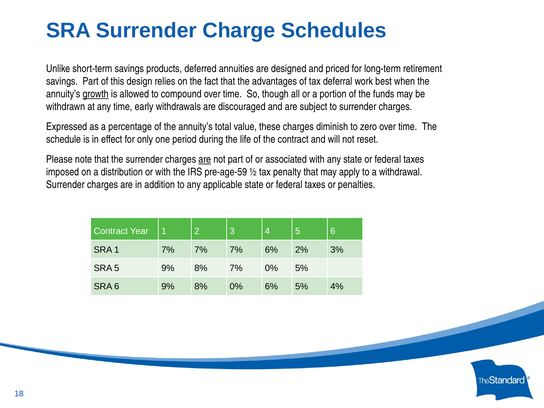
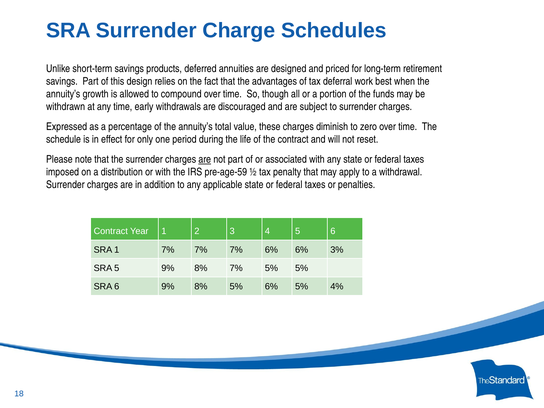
growth underline: present -> none (96, 94)
6% 2%: 2% -> 6% (302, 250)
7% 0%: 0% -> 5% (271, 268)
8% 0%: 0% -> 5% (236, 287)
